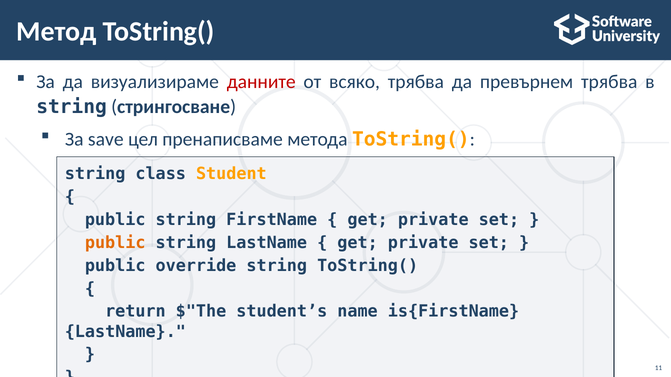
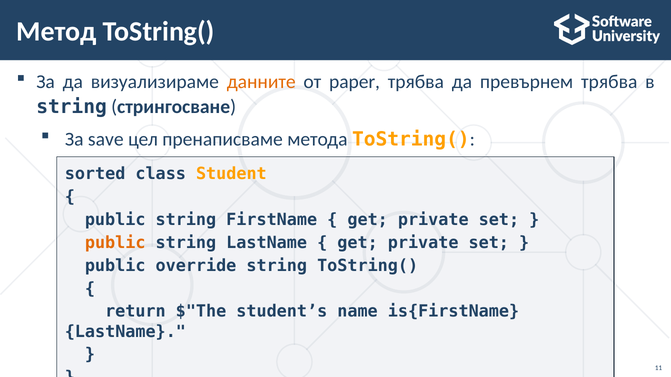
данните colour: red -> orange (261, 82)
всяко: всяко -> paper (355, 82)
string: string -> sorted (95, 174)
